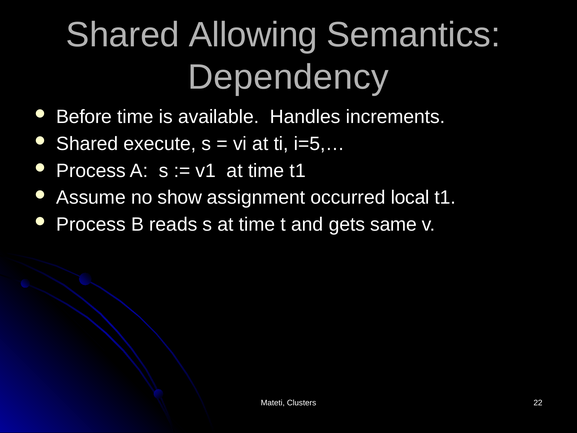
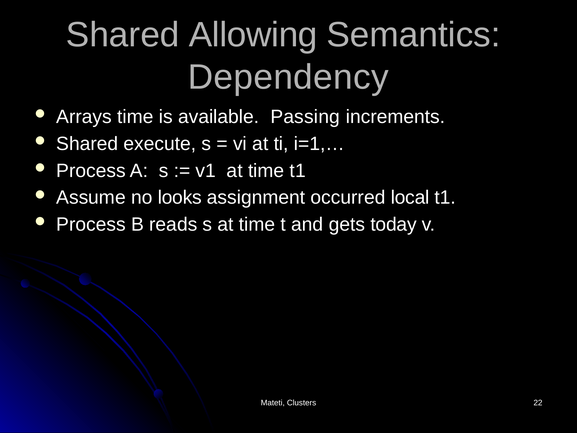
Before: Before -> Arrays (84, 117)
Handles: Handles -> Passing (305, 117)
i=5,…: i=5,… -> i=1,… (319, 144)
show: show -> looks (180, 198)
same: same -> today (394, 224)
